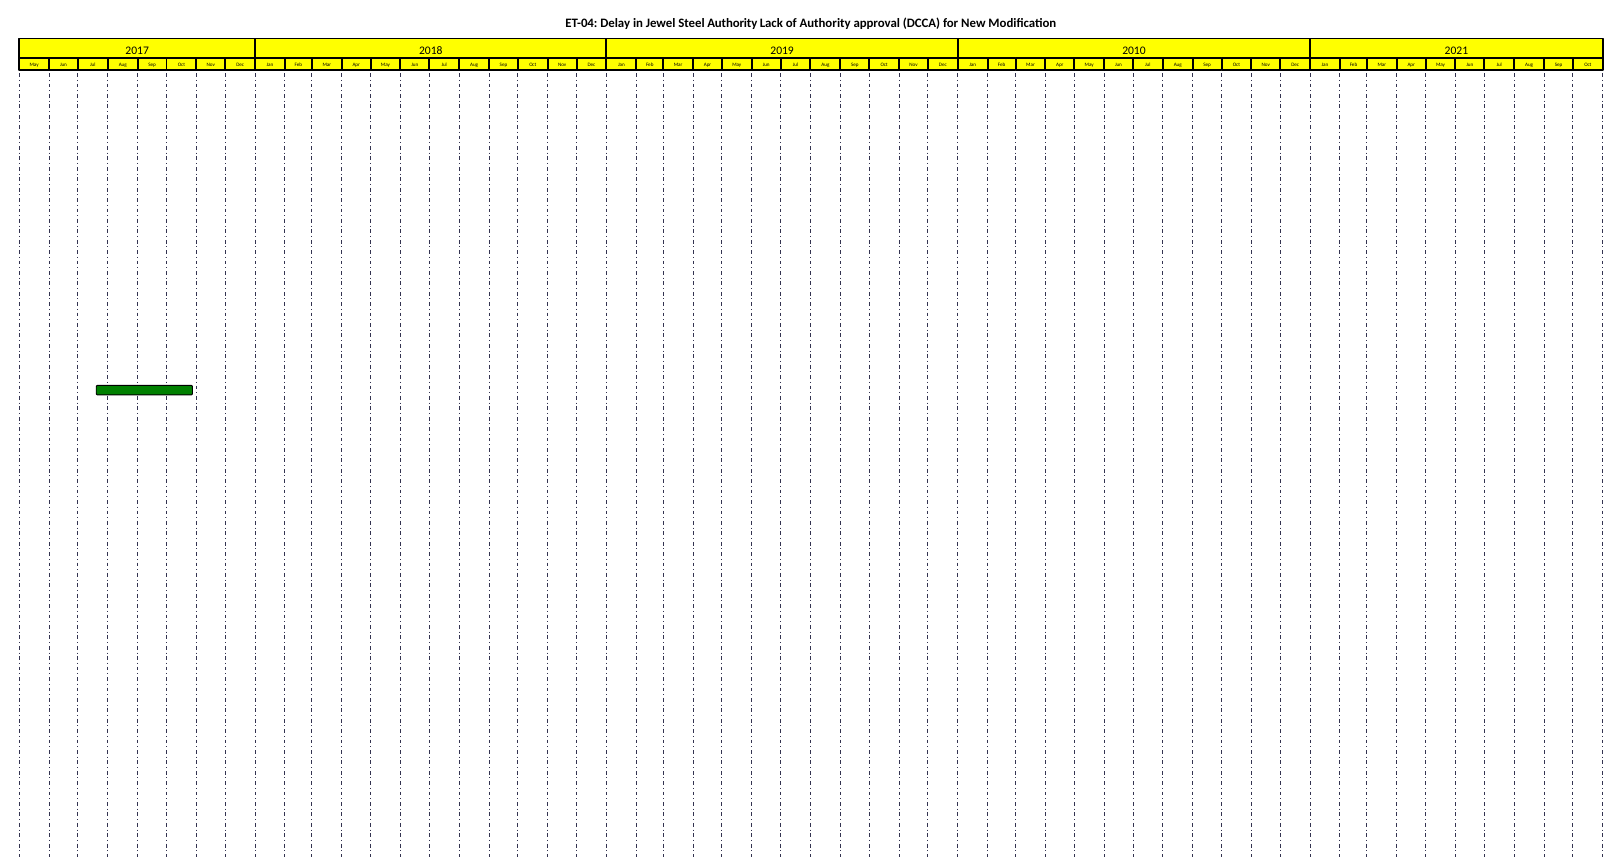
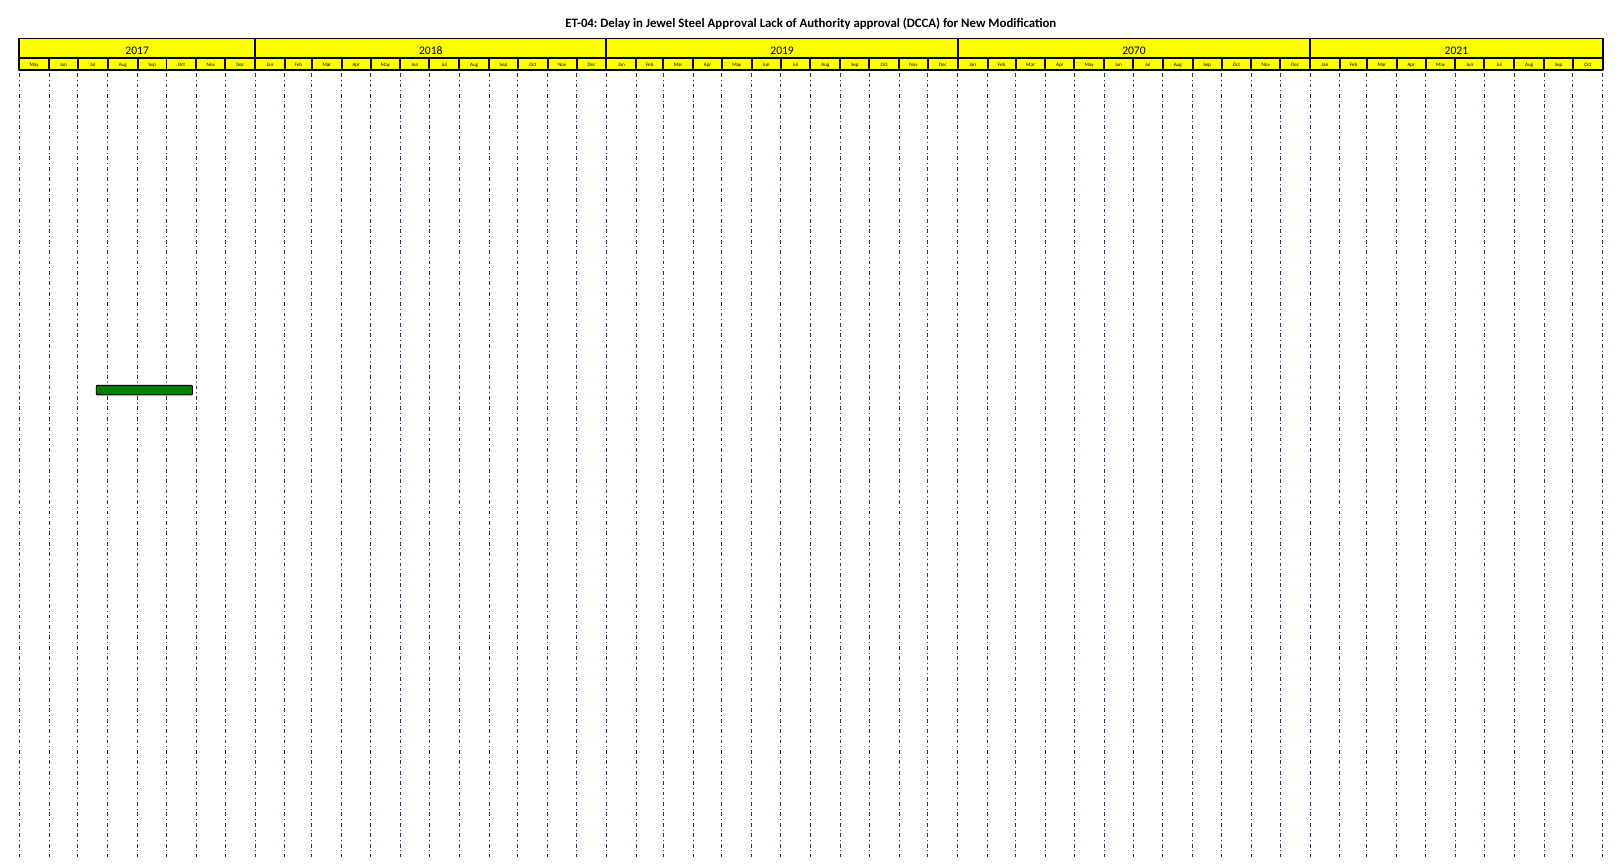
Steel Authority: Authority -> Approval (732, 23)
2010: 2010 -> 2070 (1134, 51)
